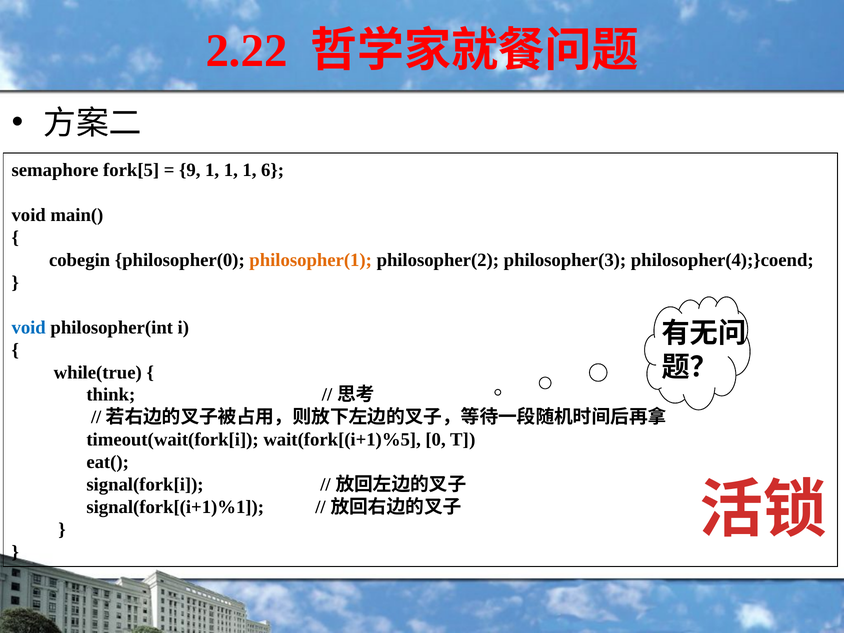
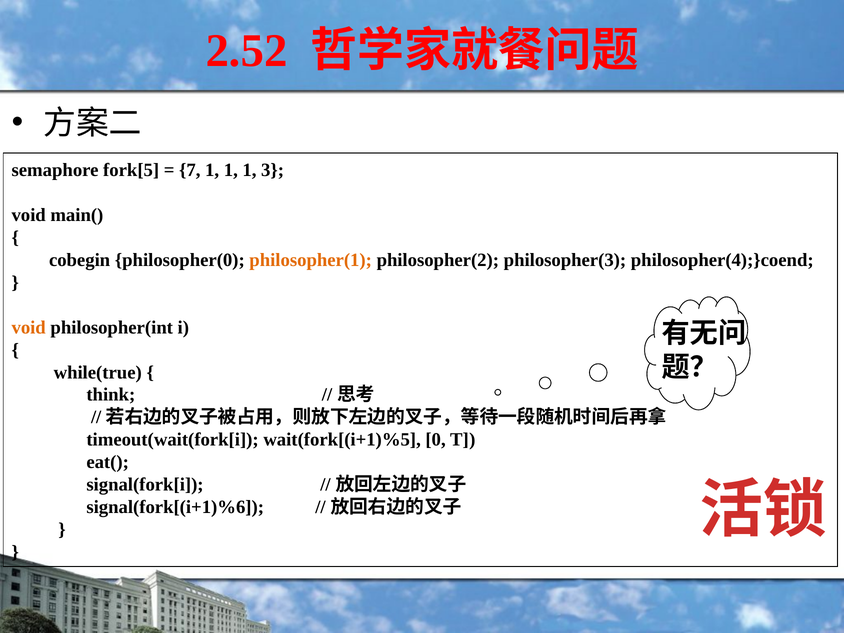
2.22: 2.22 -> 2.52 (247, 51)
9: 9 -> 7 (190, 170)
6: 6 -> 3 (273, 170)
void colour: blue -> orange (29, 327)
signal(fork[(i+1)%1: signal(fork[(i+1)%1 -> signal(fork[(i+1)%6 (175, 507)
